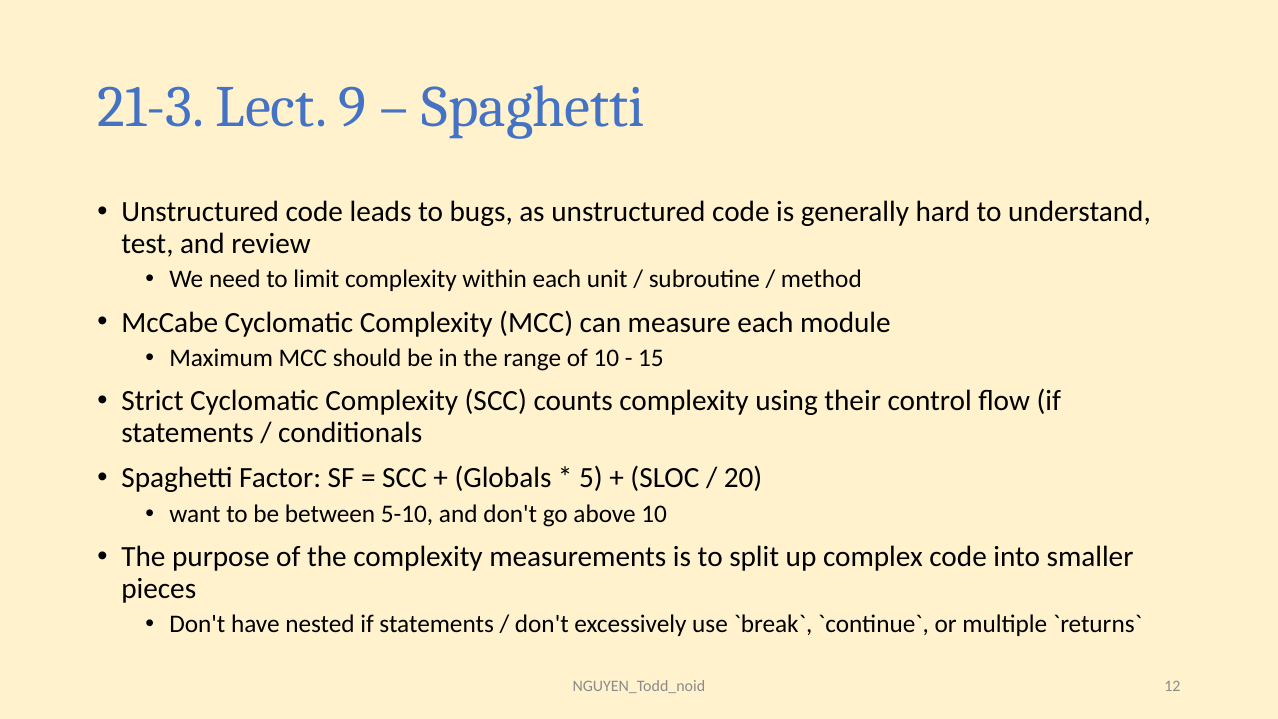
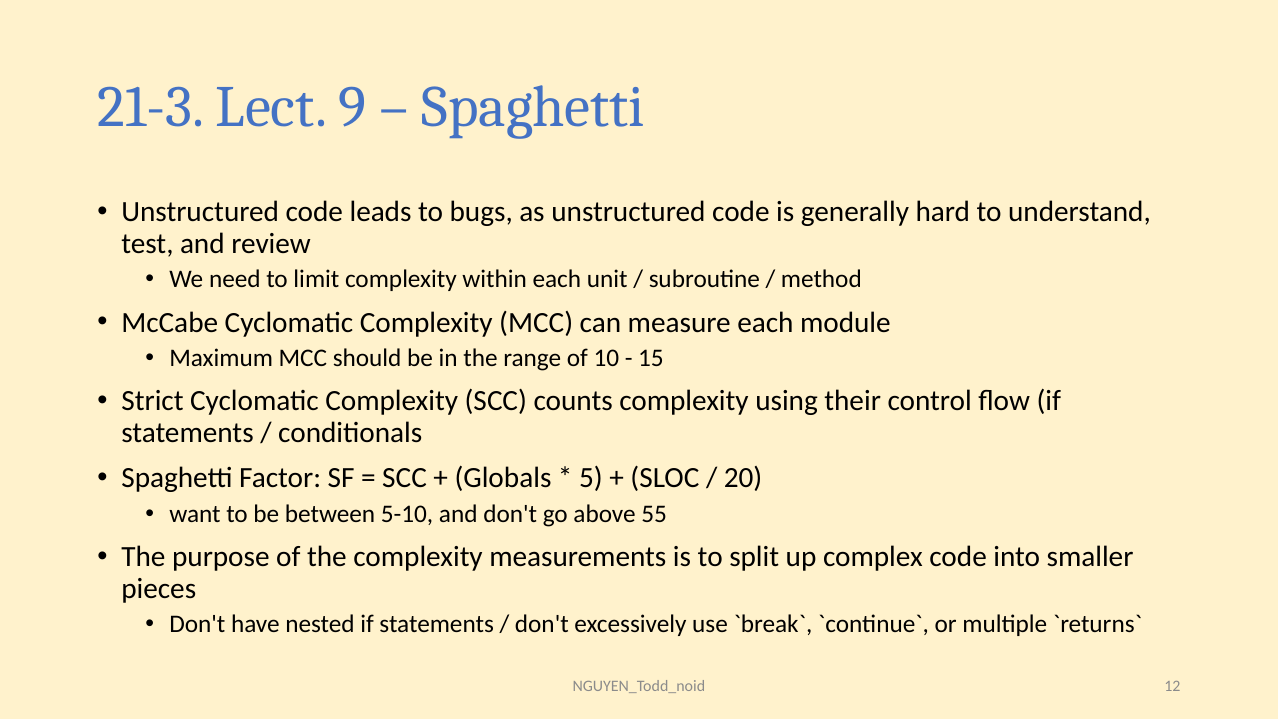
above 10: 10 -> 55 (654, 514)
